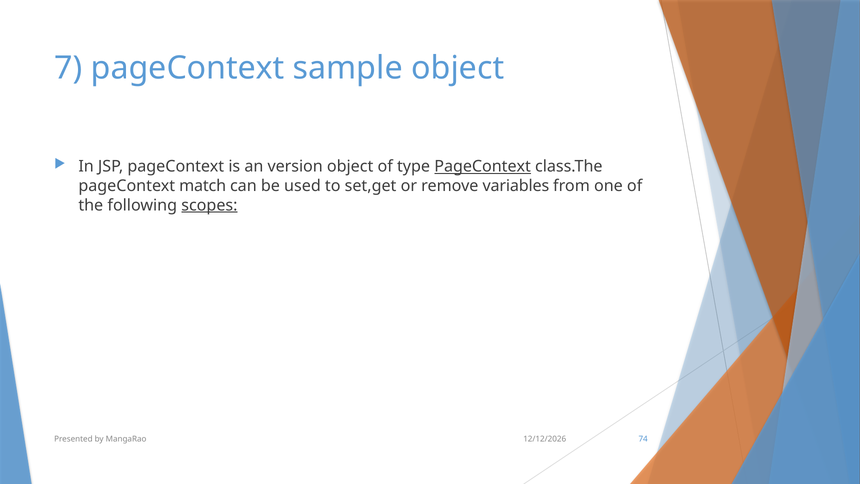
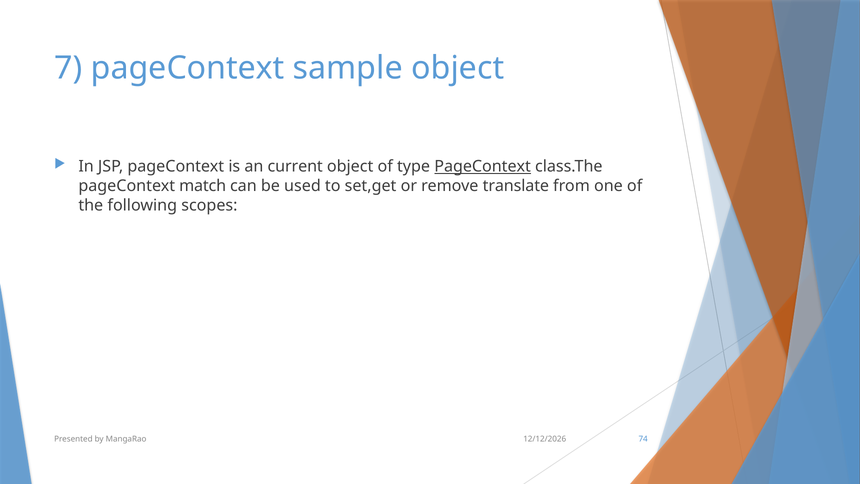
version: version -> current (295, 166)
variables: variables -> translate (516, 186)
scopes underline: present -> none (209, 205)
